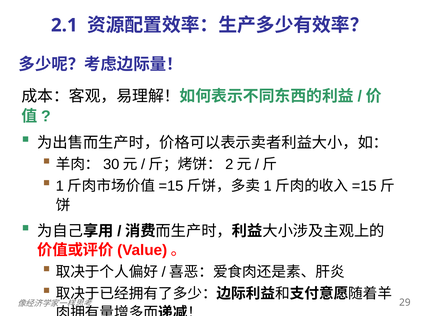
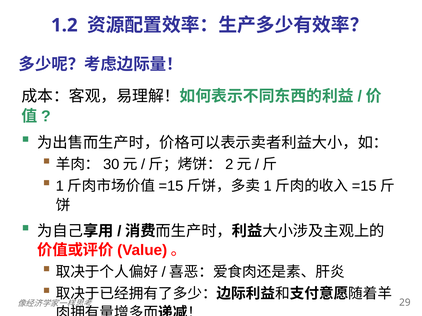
2.1: 2.1 -> 1.2 (64, 25)
